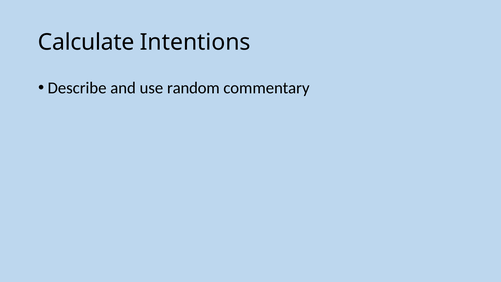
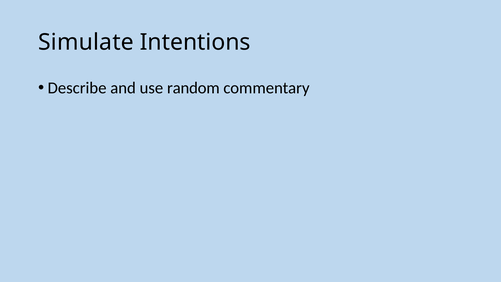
Calculate: Calculate -> Simulate (86, 42)
